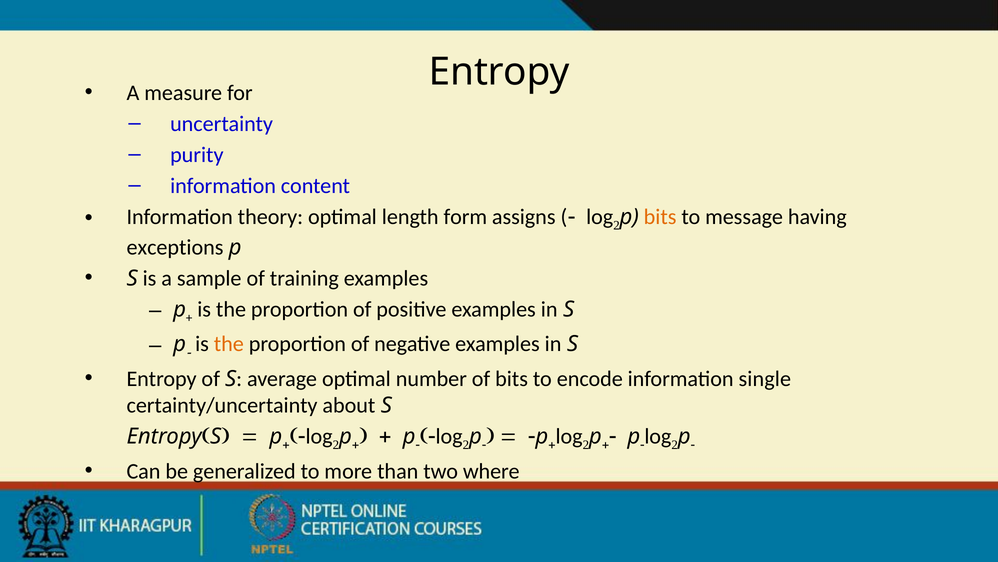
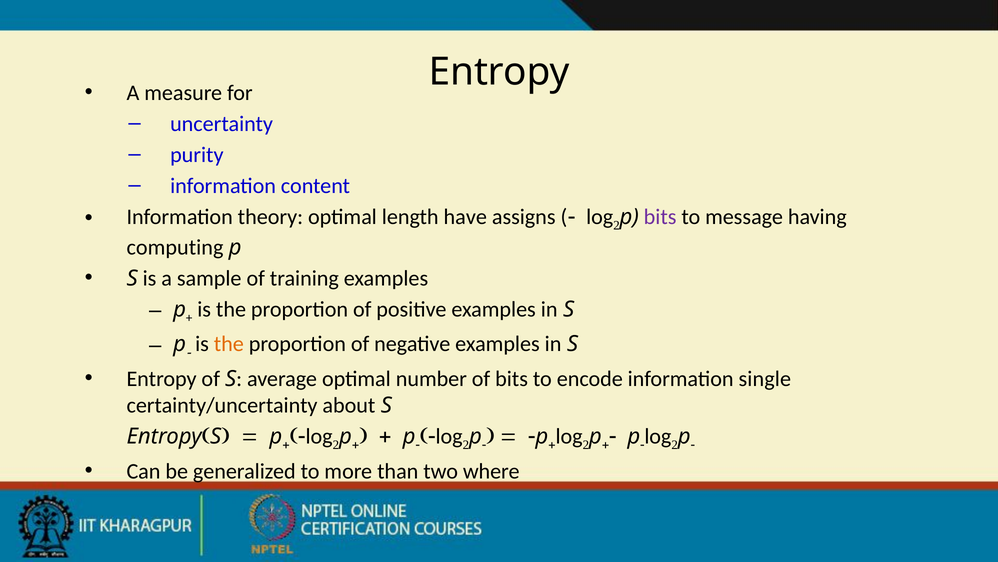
form: form -> have (465, 217)
bits colour: orange -> purple (660, 217)
exceptions: exceptions -> computing (175, 247)
